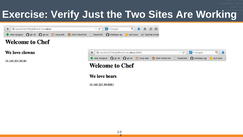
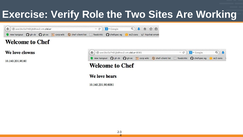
Just: Just -> Role (93, 14)
